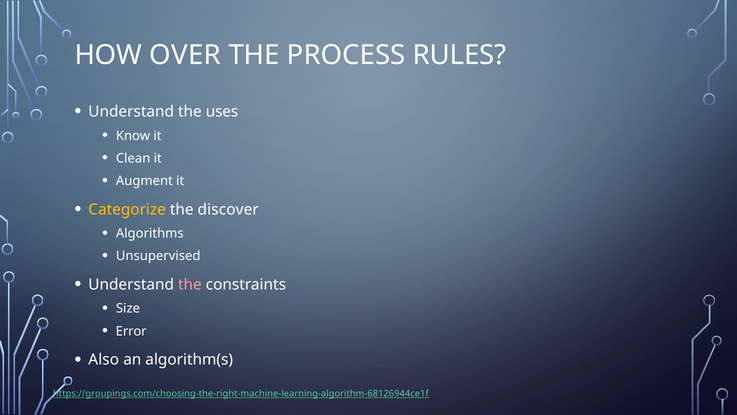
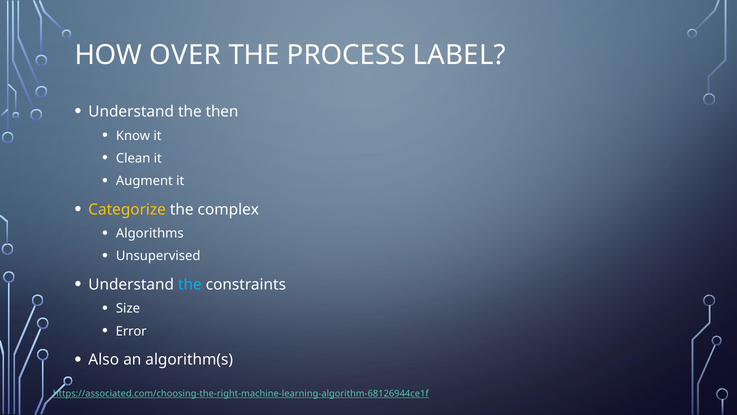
RULES: RULES -> LABEL (459, 55)
uses: uses -> then (222, 112)
discover: discover -> complex (228, 209)
the colour: pink -> light blue (190, 284)
https://groupings.com/choosing-the-right-machine-learning-algorithm-68126944ce1f: https://groupings.com/choosing-the-right-machine-learning-algorithm-68126944ce1f -> https://associated.com/choosing-the-right-machine-learning-algorithm-68126944ce1f (241, 393)
